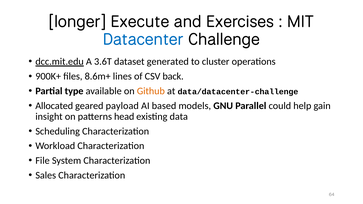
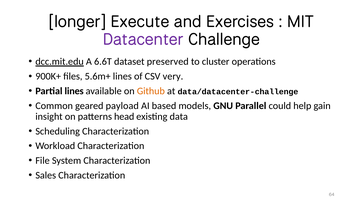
Datacenter colour: blue -> purple (143, 40)
3.6T: 3.6T -> 6.6T (103, 62)
generated: generated -> preserved (168, 62)
8.6m+: 8.6m+ -> 5.6m+ (98, 76)
back: back -> very (173, 76)
Partial type: type -> lines (74, 91)
Allocated: Allocated -> Common (54, 106)
